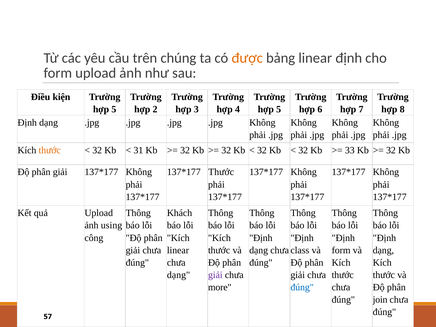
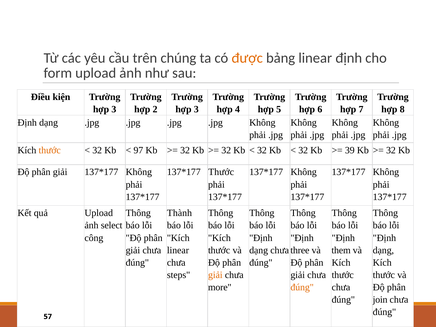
5: 5 -> 3 (114, 109)
31: 31 -> 97 (138, 150)
33: 33 -> 39 (350, 150)
Khách: Khách -> Thành (179, 213)
using: using -> select (112, 225)
class: class -> three (300, 250)
form: form -> them (341, 250)
dạng: dạng -> steps (179, 275)
giải colour: purple -> orange (215, 275)
đúng colour: blue -> orange (302, 287)
